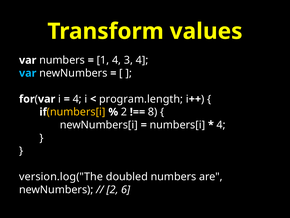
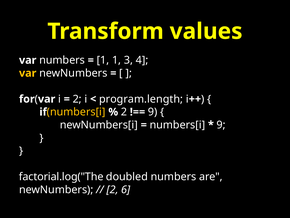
1 4: 4 -> 1 (117, 60)
var colour: light blue -> yellow (28, 73)
4: 4 -> 2 (77, 99)
8: 8 -> 9 (153, 112)
4: 4 -> 9 (221, 125)
version.log("The: version.log("The -> factorial.log("The (61, 176)
